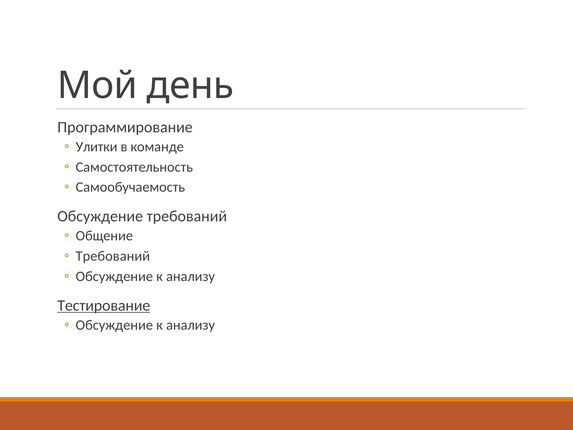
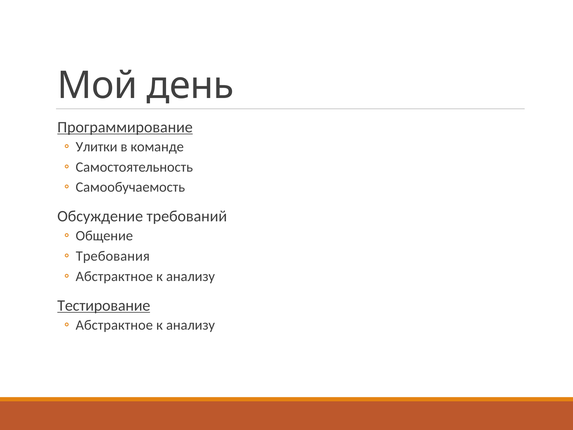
Программирование underline: none -> present (125, 127)
Требований: Требований -> Требования (113, 256)
Обсуждение: Обсуждение -> Абстрактное (114, 276)
Обсуждение: Обсуждение -> Абстрактное (114, 325)
